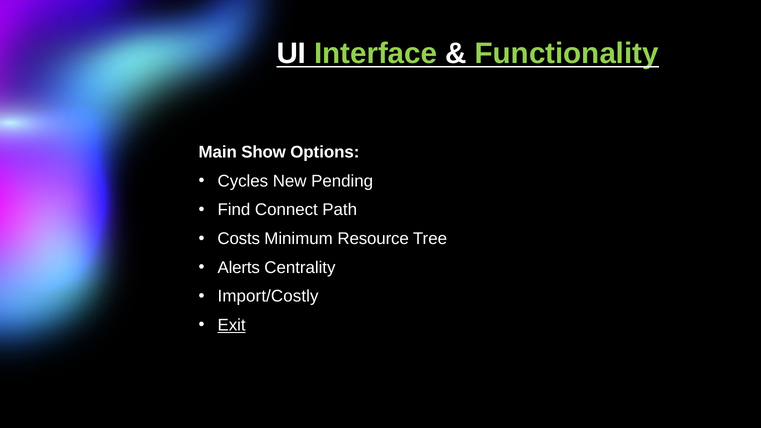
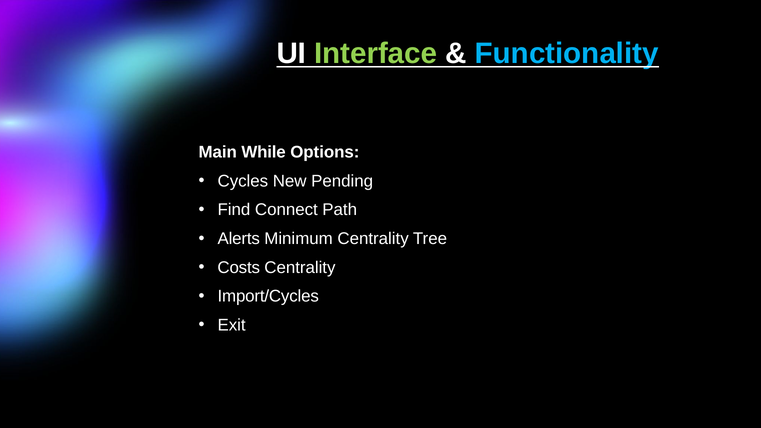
Functionality colour: light green -> light blue (567, 54)
Show: Show -> While (264, 152)
Costs: Costs -> Alerts (239, 239)
Minimum Resource: Resource -> Centrality (373, 239)
Alerts: Alerts -> Costs (239, 268)
Import/Costly: Import/Costly -> Import/Cycles (268, 296)
Exit underline: present -> none (232, 325)
